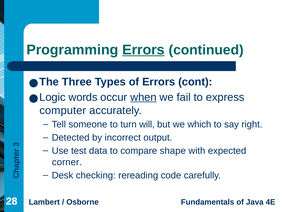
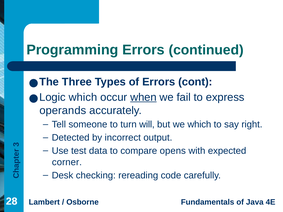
Errors underline: present -> none (143, 50)
Logic words: words -> which (83, 97)
computer: computer -> operands (63, 111)
shape: shape -> opens (173, 151)
